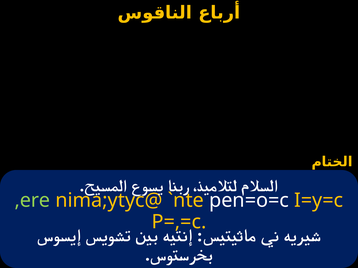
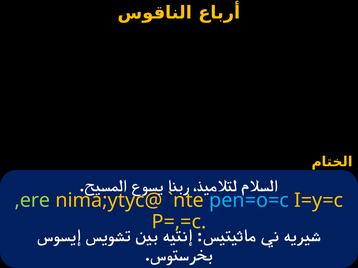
pen=o=c colour: white -> light blue (249, 201)
